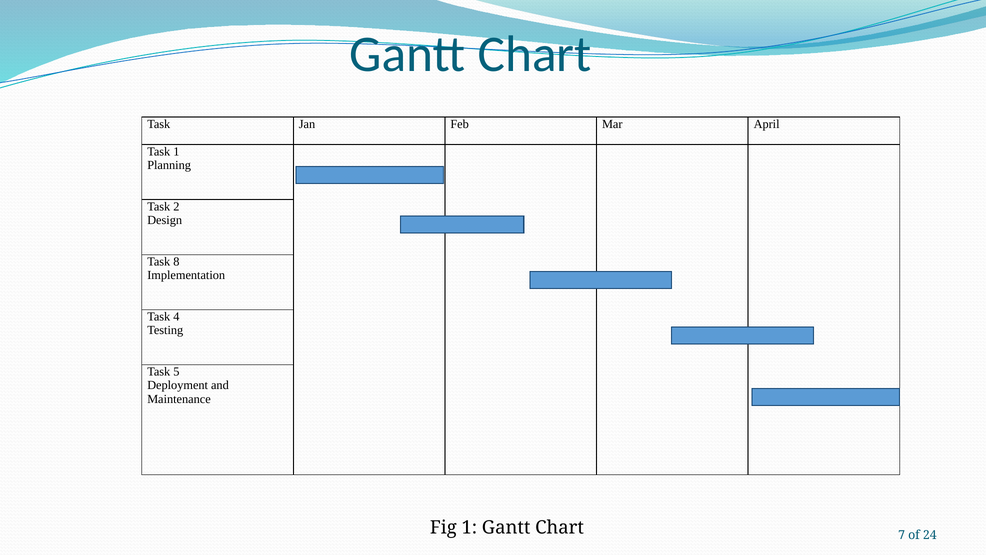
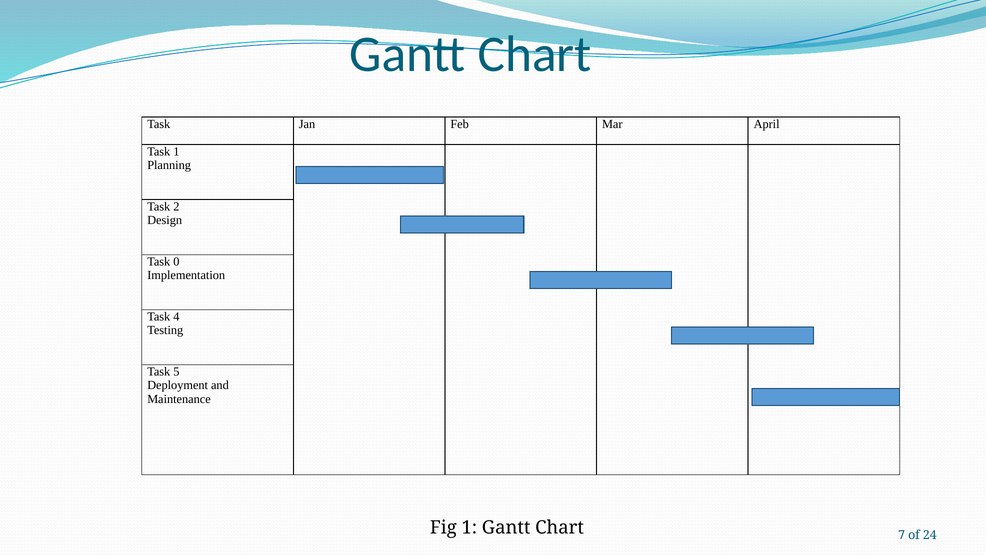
8: 8 -> 0 (176, 261)
